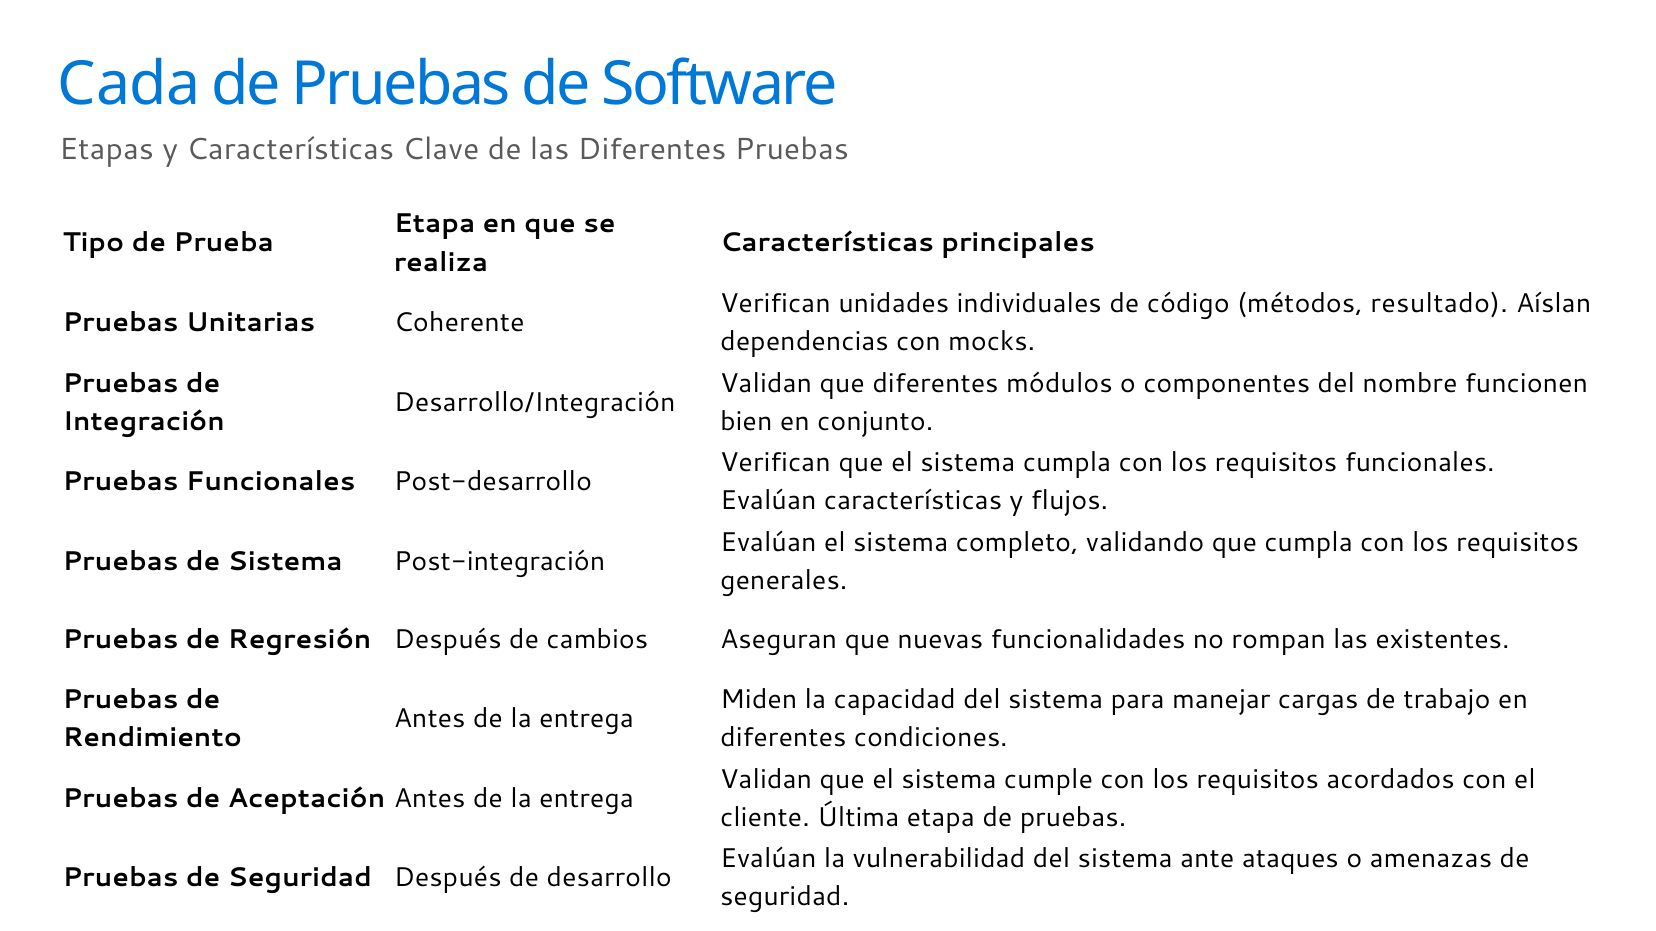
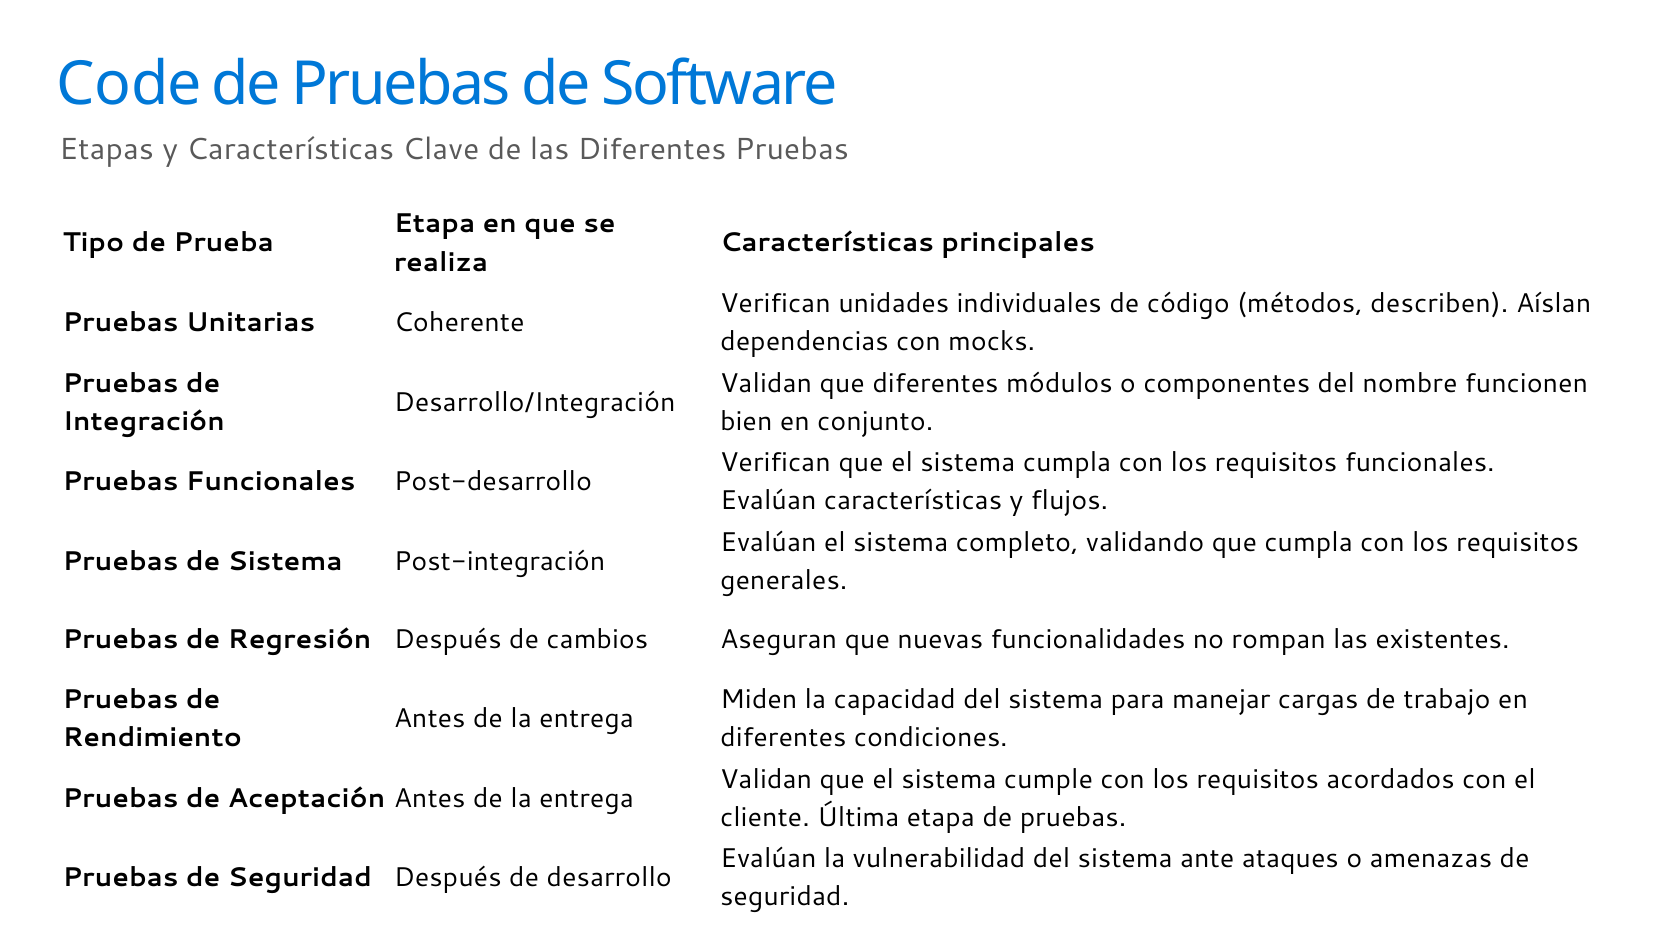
Cada: Cada -> Code (130, 85)
resultado: resultado -> describen (1439, 304)
